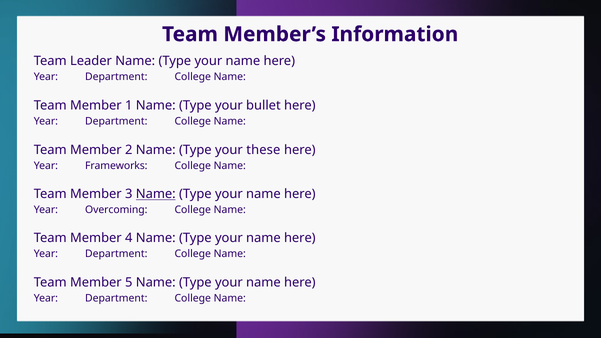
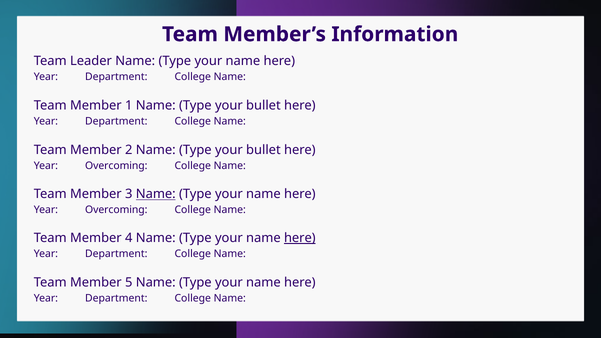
these: these -> bullet (263, 150)
Frameworks: Frameworks -> Overcoming (116, 166)
here underline: none -> present (300, 238)
